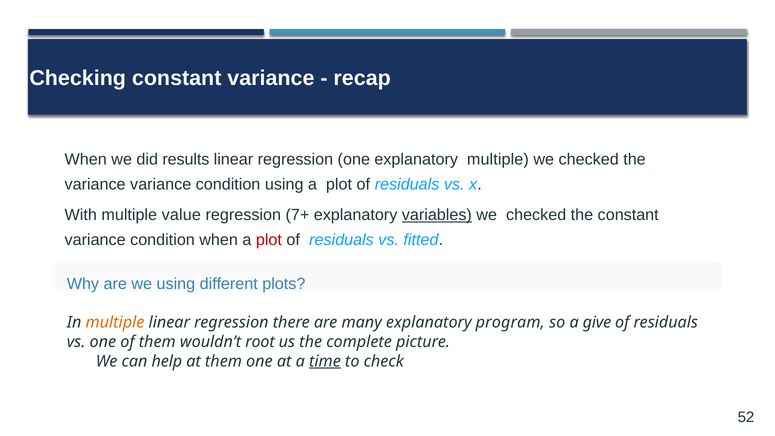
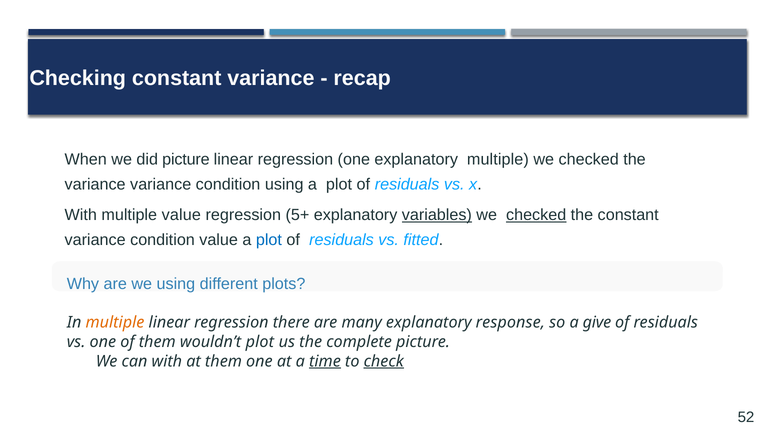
did results: results -> picture (186, 160)
7+: 7+ -> 5+ (297, 215)
checked underline: none -> present (536, 215)
condition when: when -> value (219, 240)
plot colour: red -> blue (269, 240)
program: program -> response (510, 322)
wouldn’t root: root -> plot (260, 342)
can help: help -> with (167, 361)
check underline: none -> present (384, 361)
